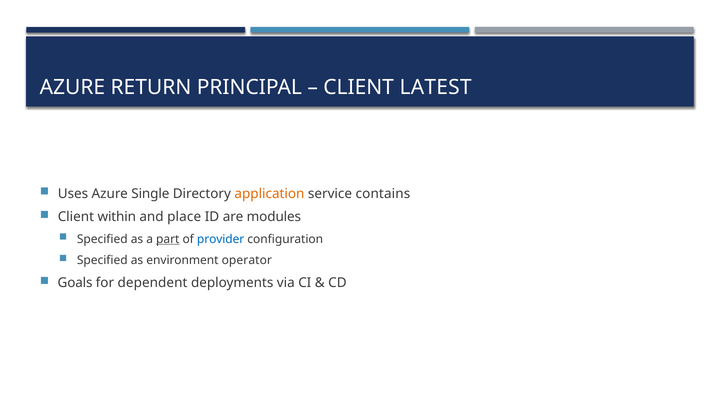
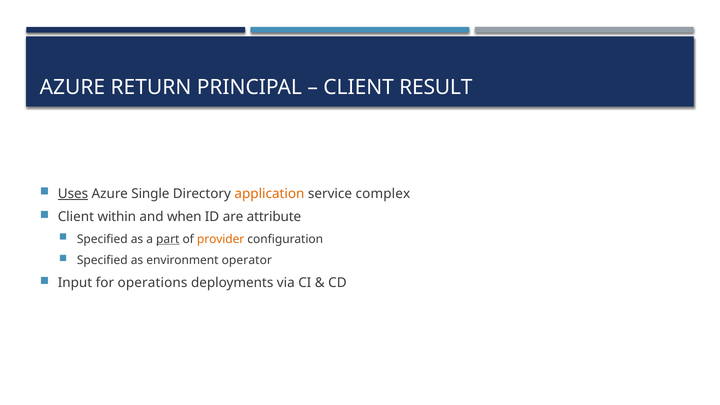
LATEST: LATEST -> RESULT (436, 87)
Uses underline: none -> present (73, 194)
contains: contains -> complex (383, 194)
place: place -> when (184, 217)
modules: modules -> attribute (274, 217)
provider colour: blue -> orange (221, 239)
Goals: Goals -> Input (75, 283)
dependent: dependent -> operations (152, 283)
